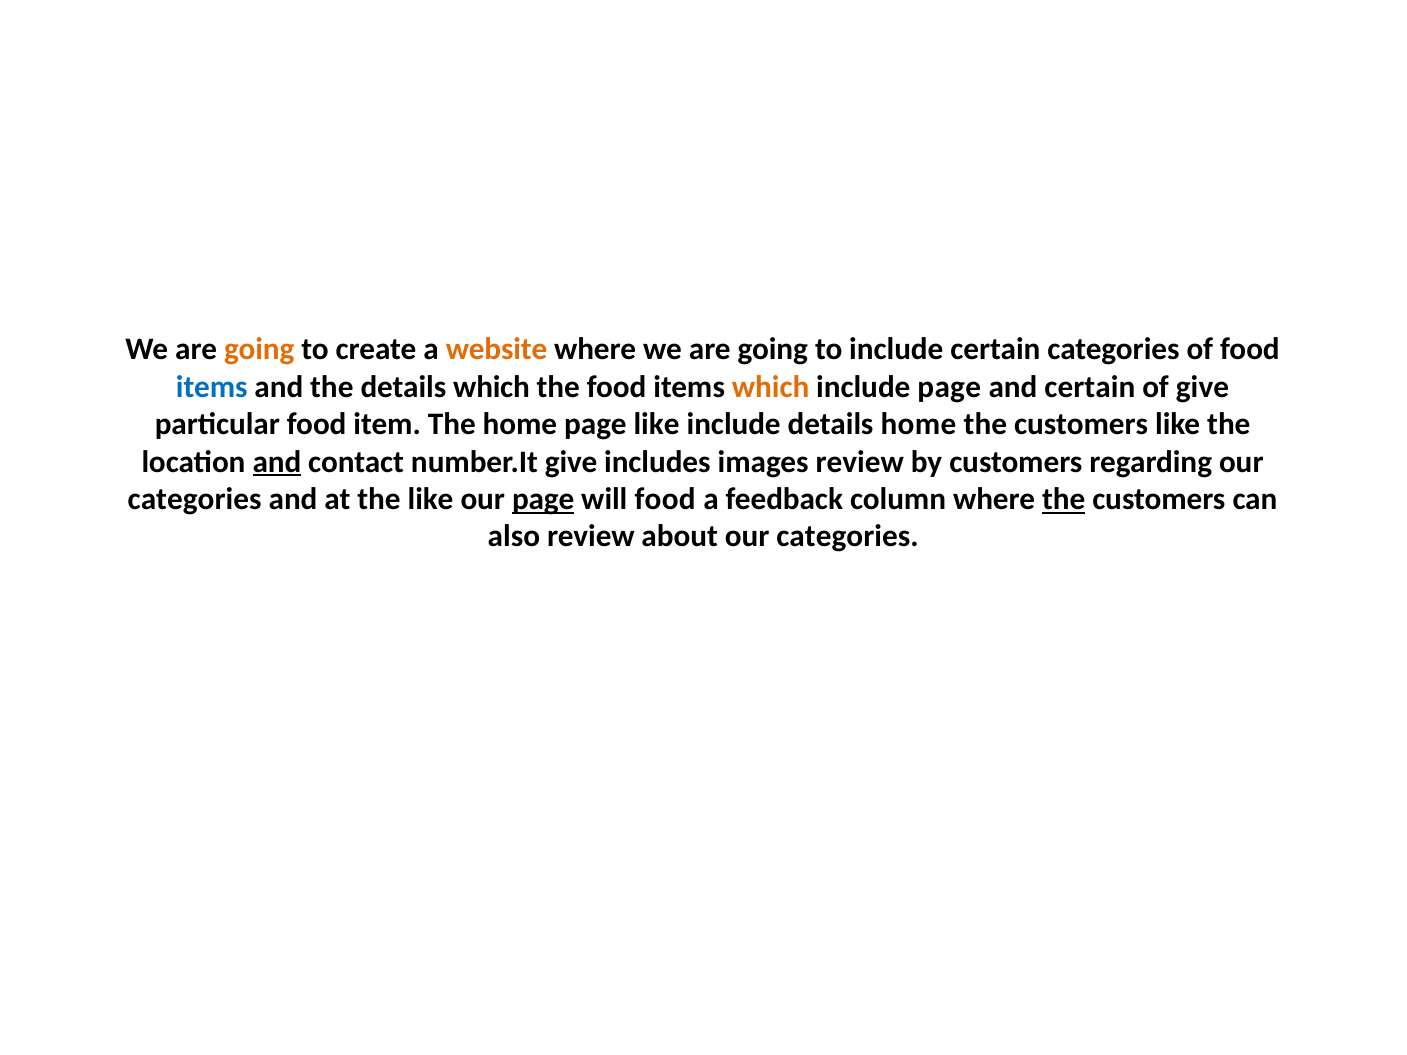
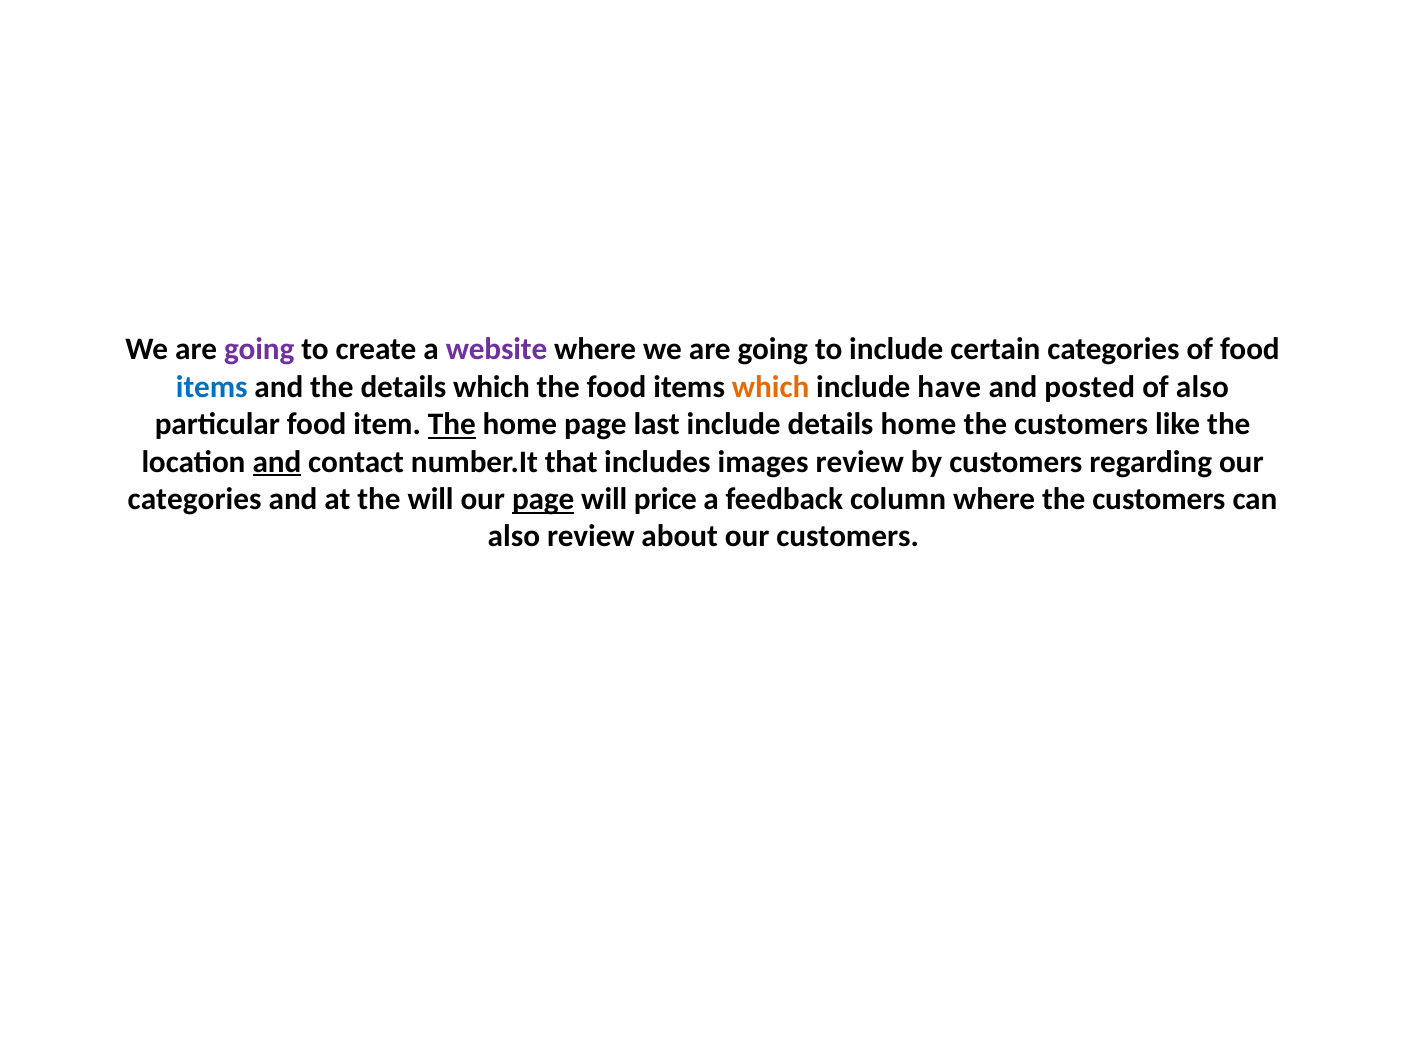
going colour: orange -> purple (259, 349)
website colour: orange -> purple (497, 349)
include page: page -> have (949, 387)
and certain: certain -> posted (1090, 387)
of give: give -> also (1202, 387)
The underline: none -> present (452, 424)
page like: like -> last (657, 424)
number.It give: give -> that (571, 462)
the like: like -> will (431, 499)
will food: food -> price (665, 499)
the underline: present -> none (1064, 499)
about our categories: categories -> customers (848, 537)
